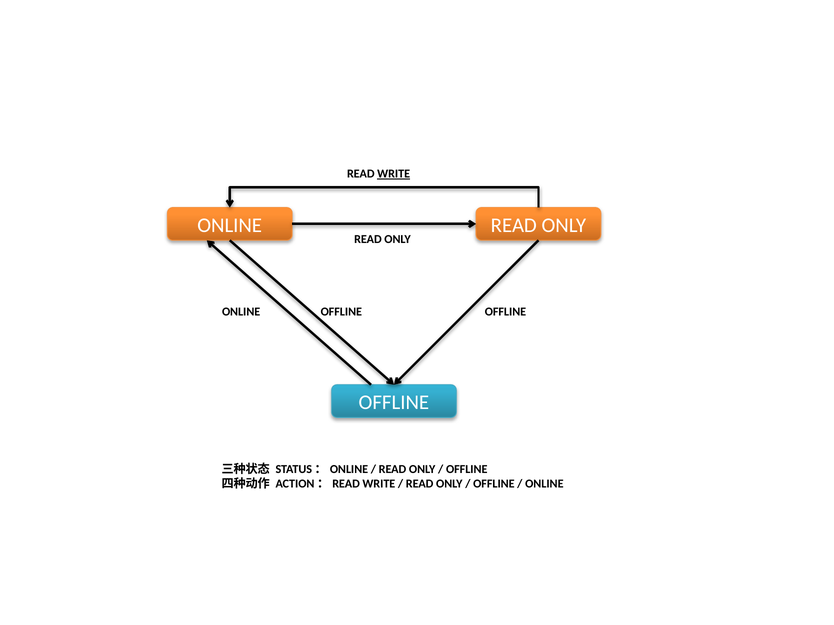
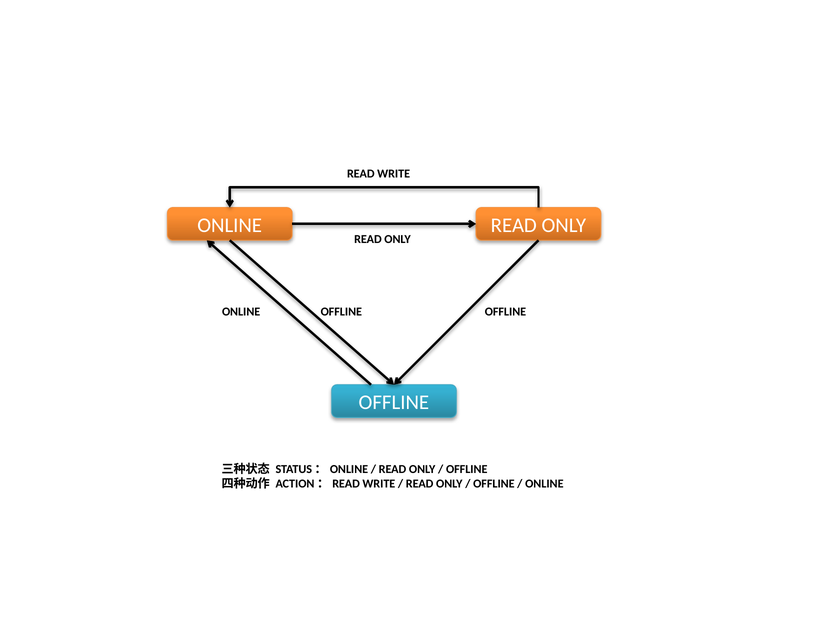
WRITE underline: present -> none (394, 174)
